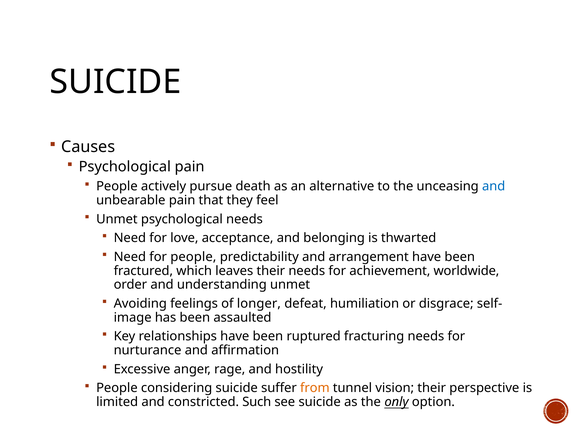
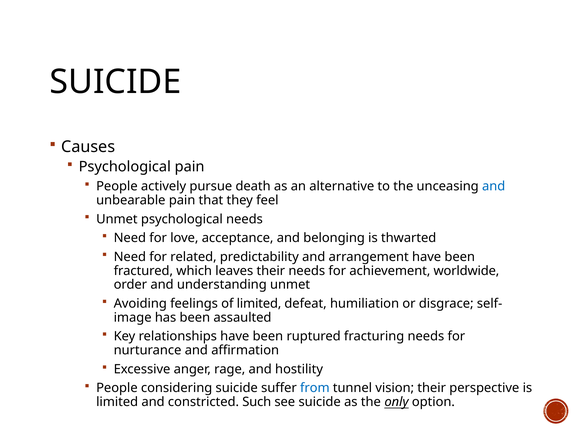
for people: people -> related (193, 257)
of longer: longer -> limited (259, 304)
from colour: orange -> blue (315, 388)
